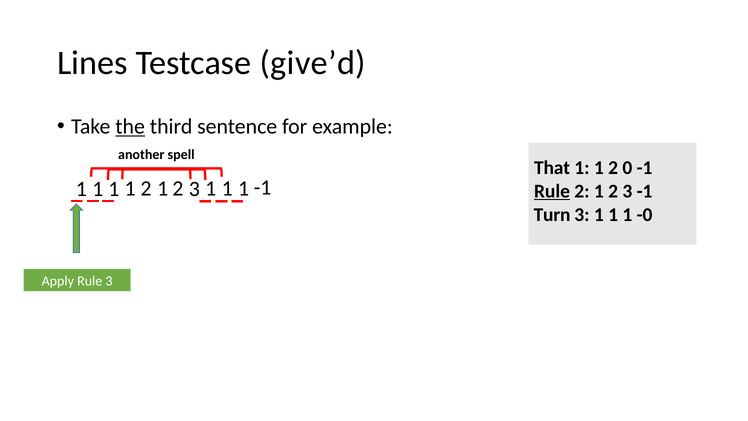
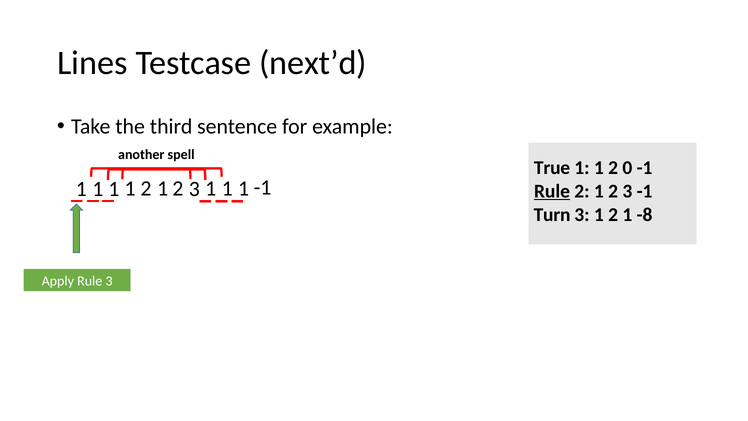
give’d: give’d -> next’d (313, 63)
the underline: present -> none (130, 126)
That: That -> True (552, 168)
3 1 1: 1 -> 2 (613, 214)
-0: -0 -> -8 (645, 214)
